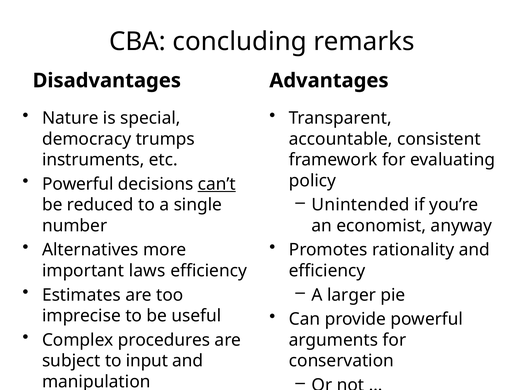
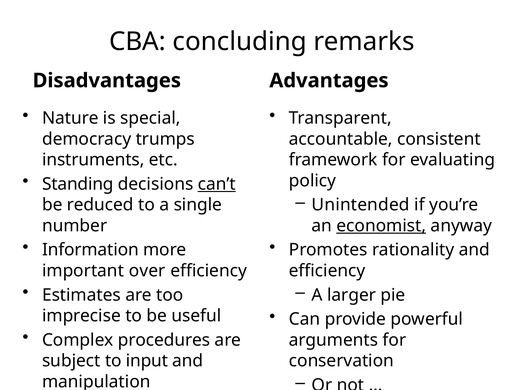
Powerful: Powerful -> Standing (78, 184)
economist underline: none -> present (381, 226)
Alternatives: Alternatives -> Information (90, 250)
laws: laws -> over (147, 271)
